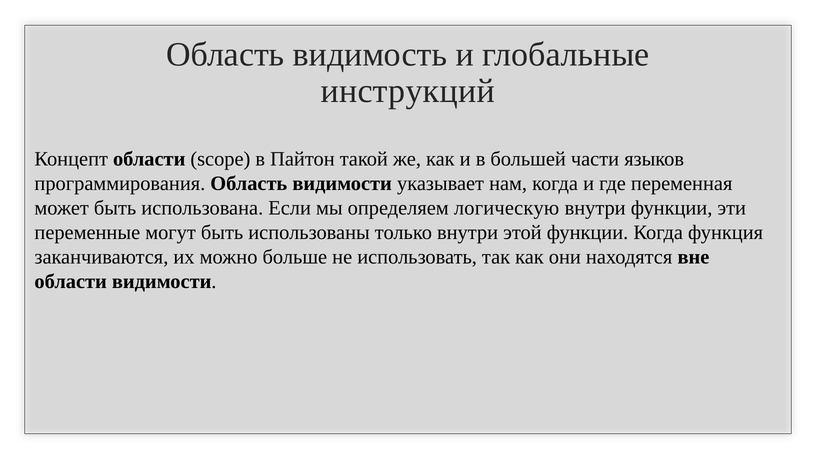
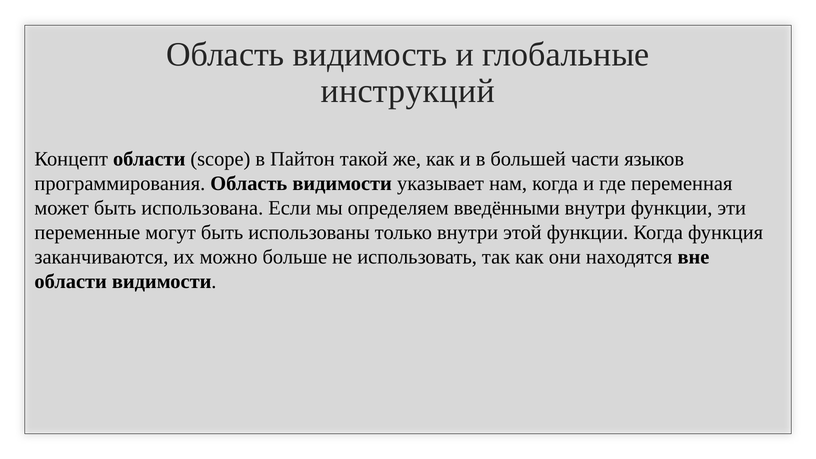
логическую: логическую -> введёнными (507, 208)
